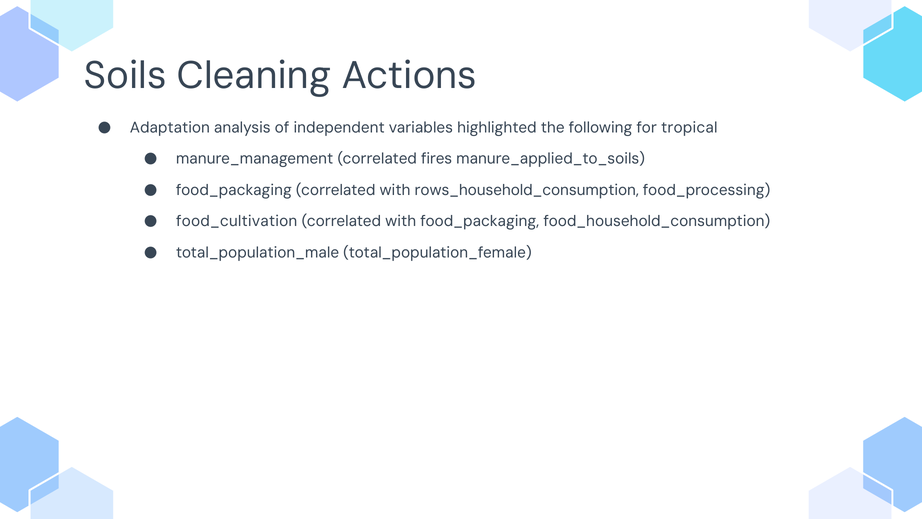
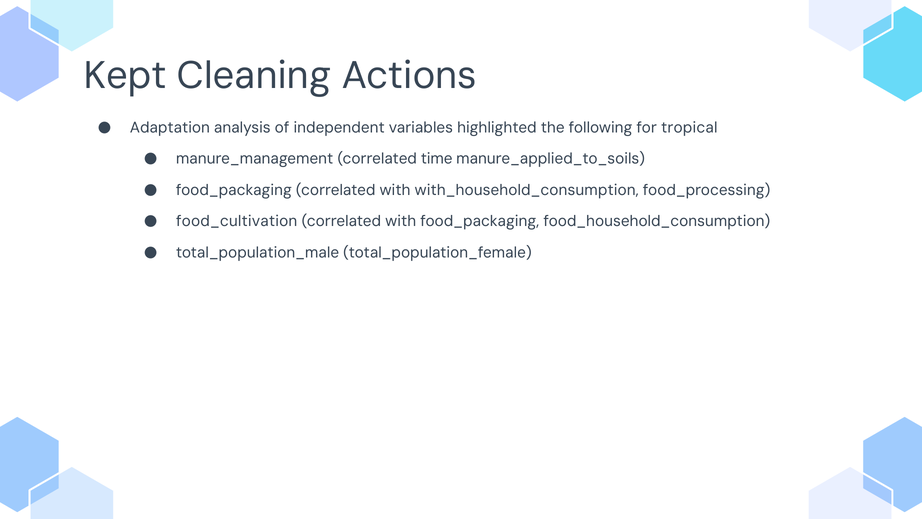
Soils: Soils -> Kept (125, 75)
fires: fires -> time (437, 159)
rows_household_consumption: rows_household_consumption -> with_household_consumption (527, 190)
